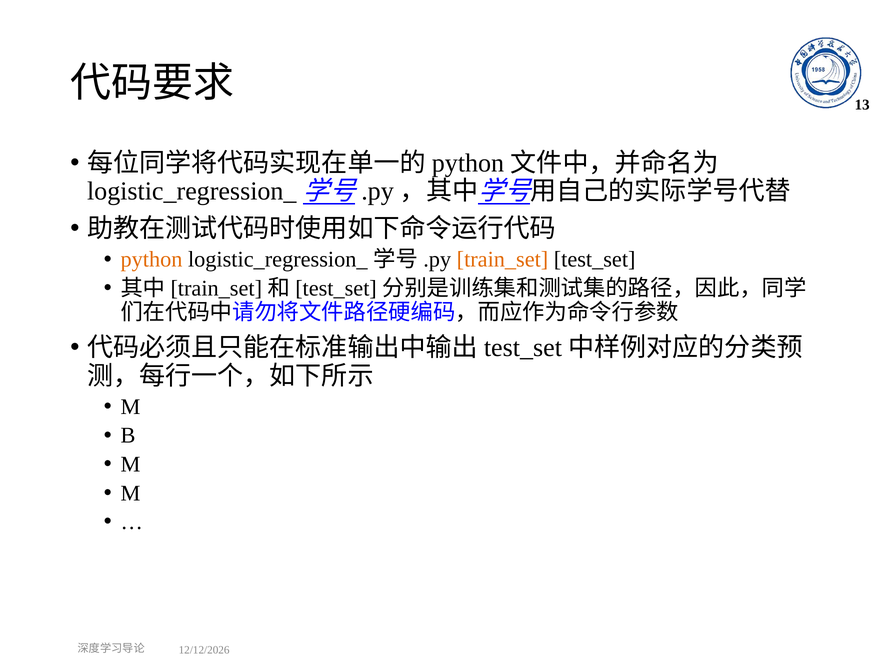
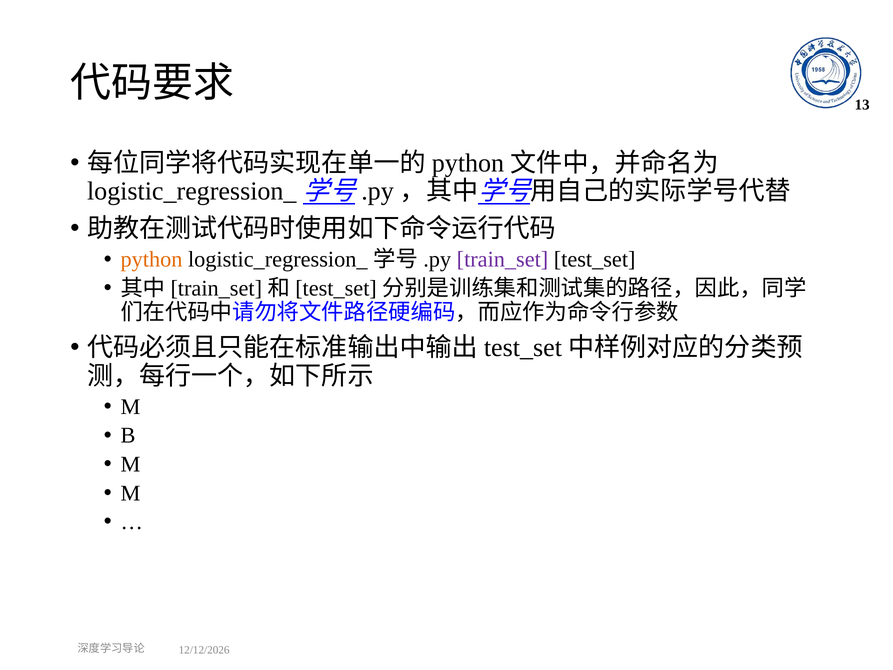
train_set colour: orange -> purple (502, 259)
